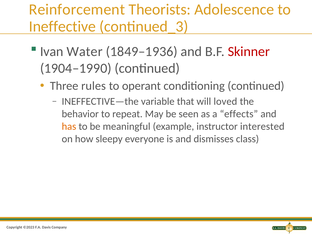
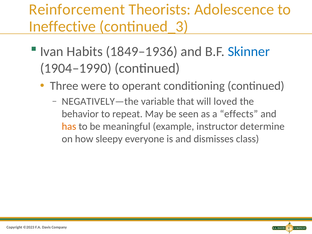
Water: Water -> Habits (85, 52)
Skinner colour: red -> blue (249, 52)
rules: rules -> were (94, 86)
INEFFECTIVE—the: INEFFECTIVE—the -> NEGATIVELY—the (100, 101)
interested: interested -> determine (262, 126)
